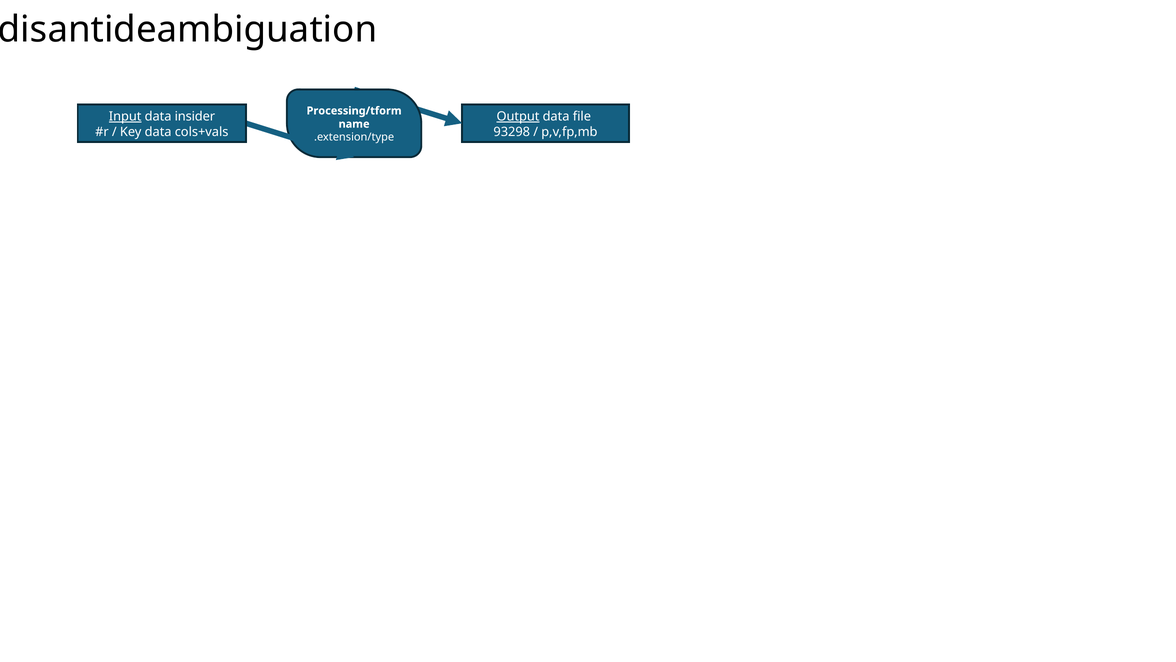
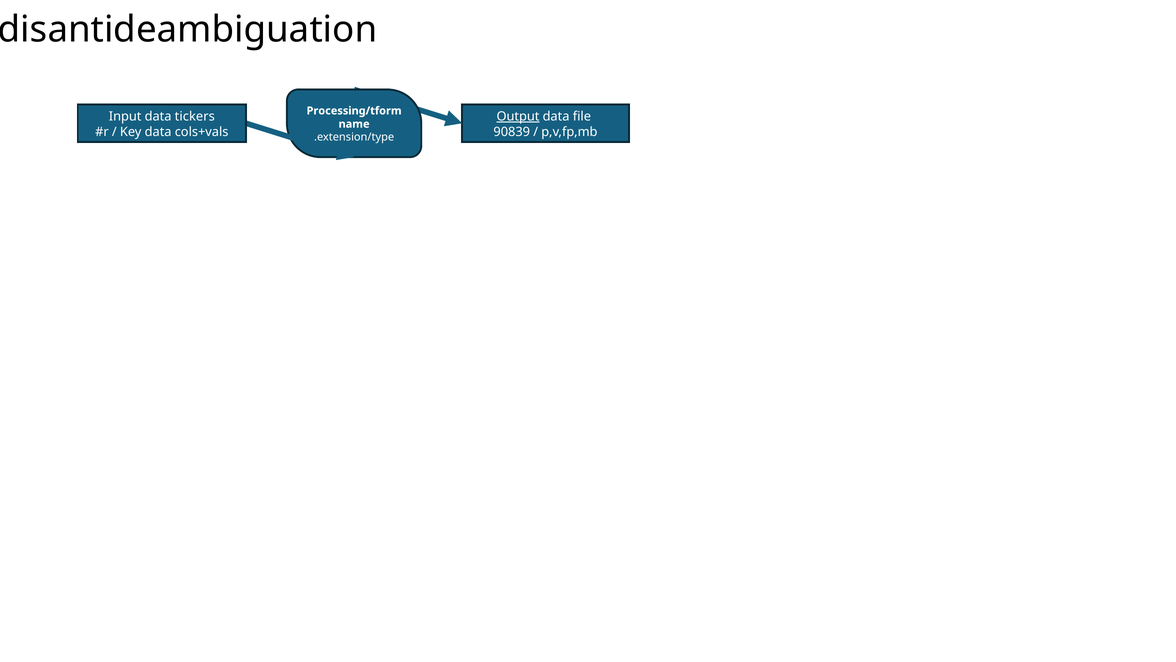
Input underline: present -> none (125, 116)
insider: insider -> tickers (195, 116)
93298: 93298 -> 90839 (512, 132)
